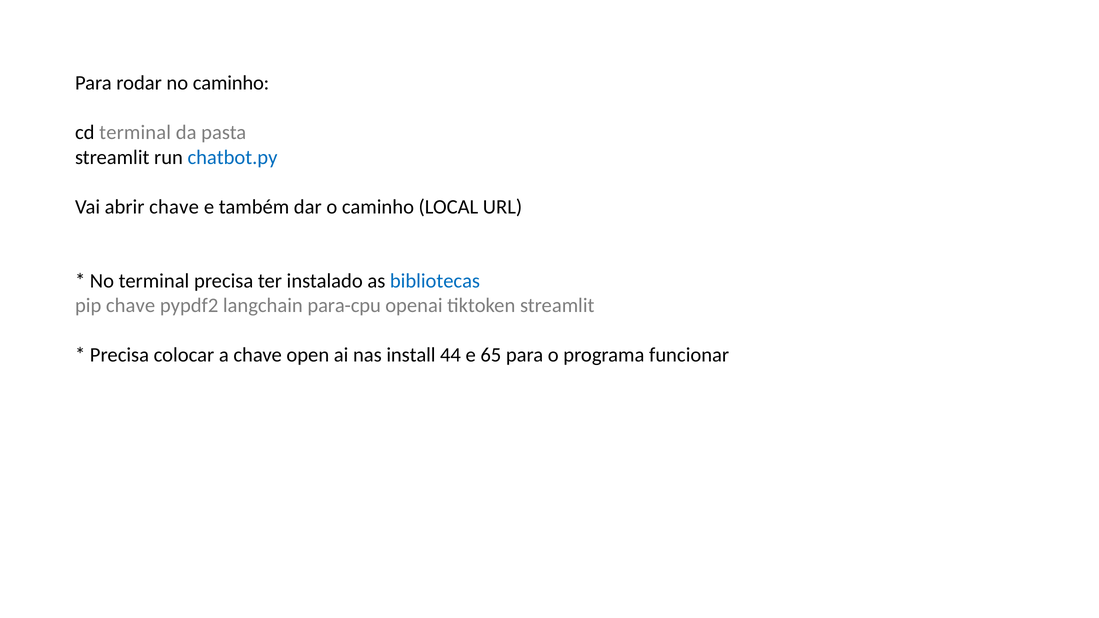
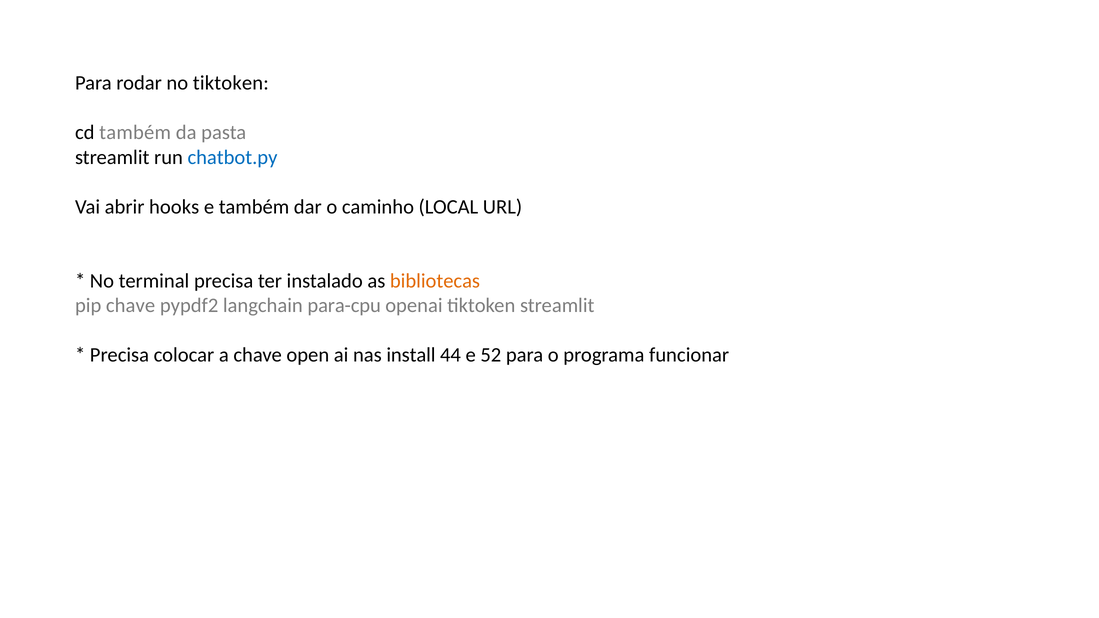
no caminho: caminho -> tiktoken (231, 83)
cd terminal: terminal -> também (135, 133)
abrir chave: chave -> hooks (174, 207)
bibliotecas colour: blue -> orange (435, 281)
65: 65 -> 52 (491, 355)
